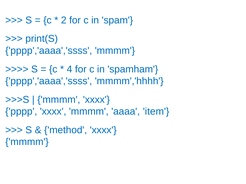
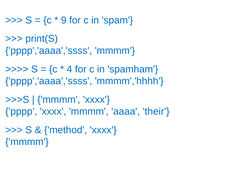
2: 2 -> 9 (64, 20)
item: item -> their (156, 112)
